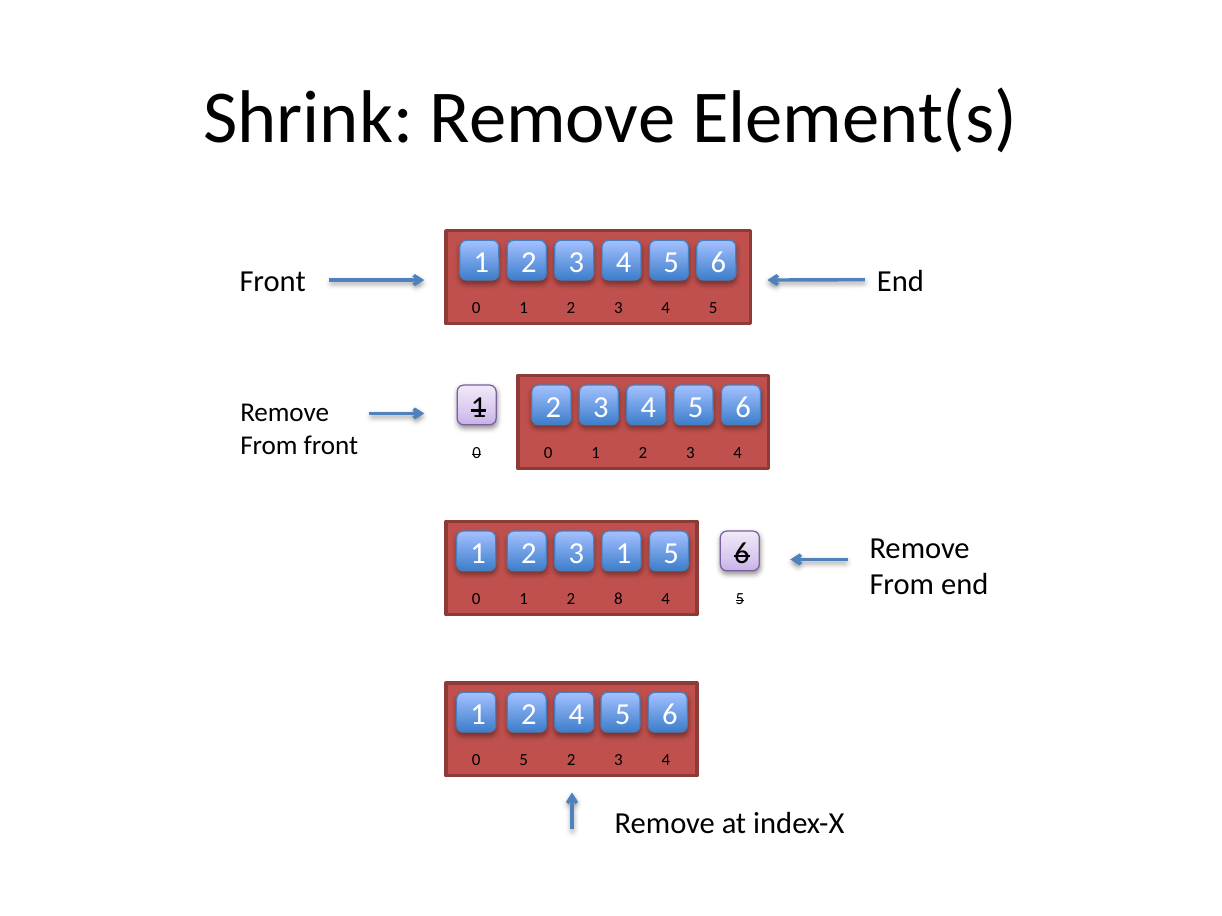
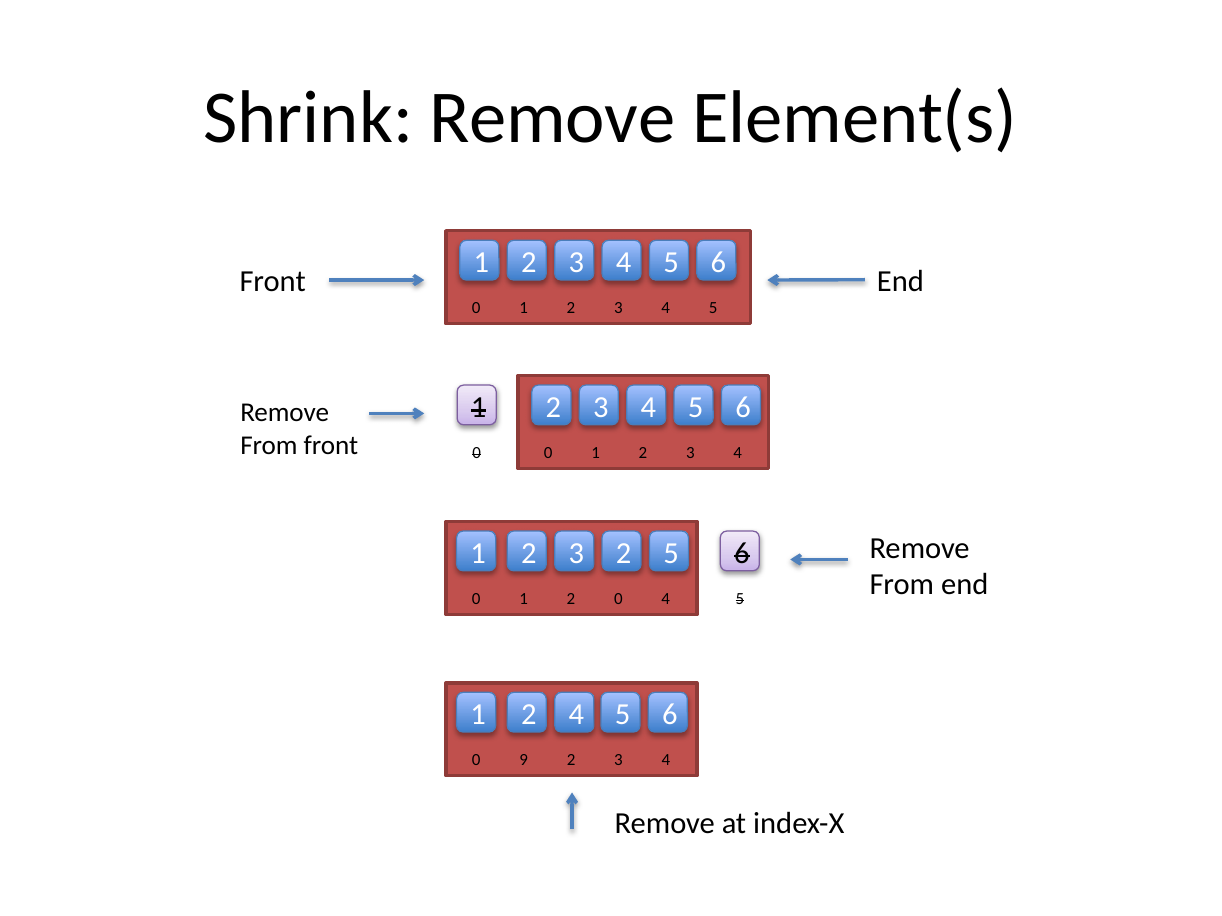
3 1: 1 -> 2 (624, 553)
2 8: 8 -> 0 (618, 599)
0 5: 5 -> 9 (524, 761)
